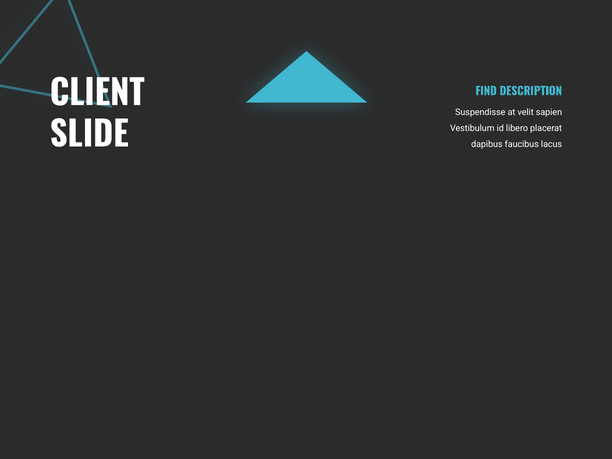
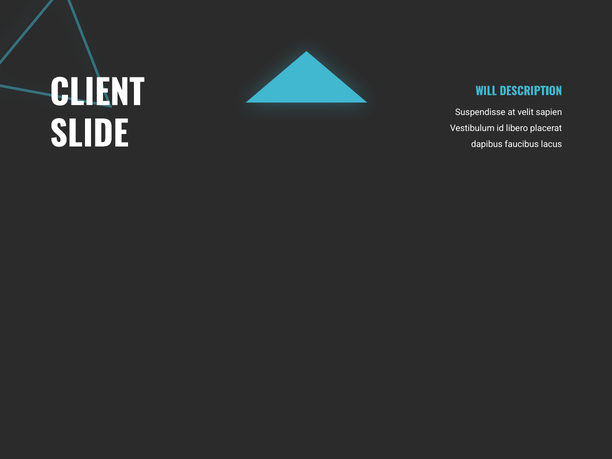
FIND: FIND -> WILL (486, 91)
